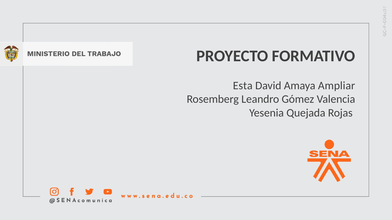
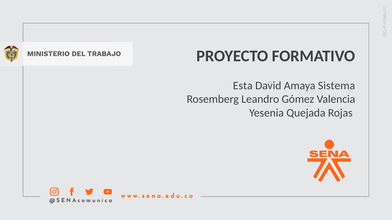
Ampliar: Ampliar -> Sistema (337, 86)
